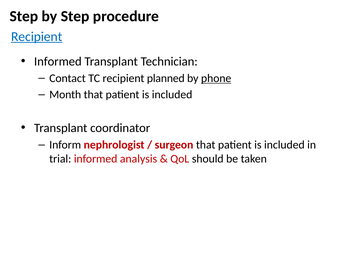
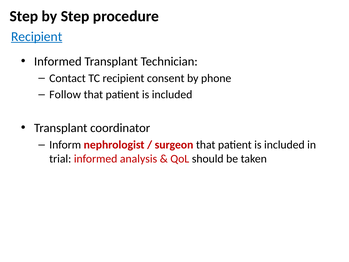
planned: planned -> consent (166, 78)
phone underline: present -> none (216, 78)
Month: Month -> Follow (65, 94)
